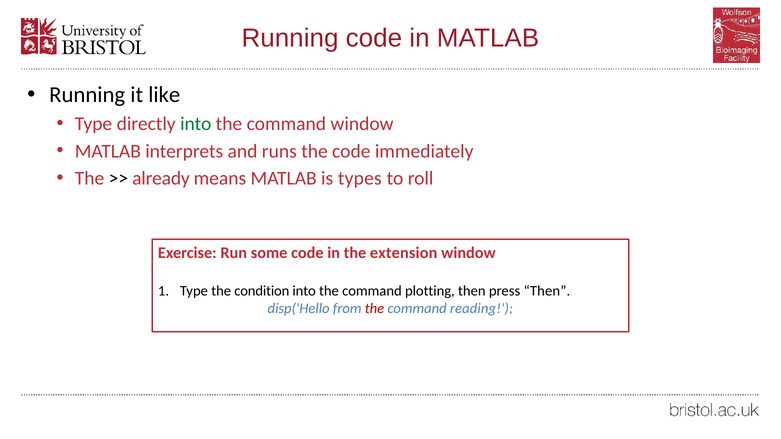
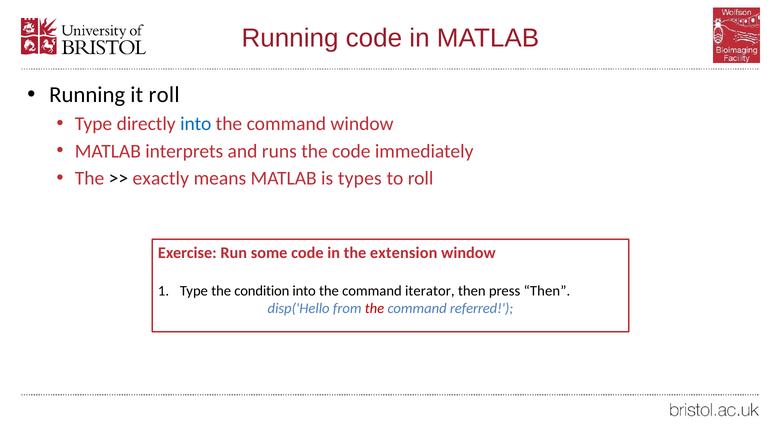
it like: like -> roll (164, 95)
into colour: green -> blue (196, 124)
already: already -> exactly (161, 179)
plotting: plotting -> iterator (430, 291)
reading: reading -> referred (482, 309)
